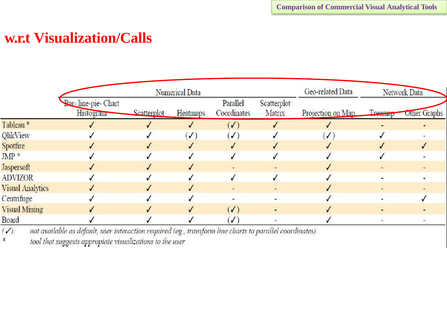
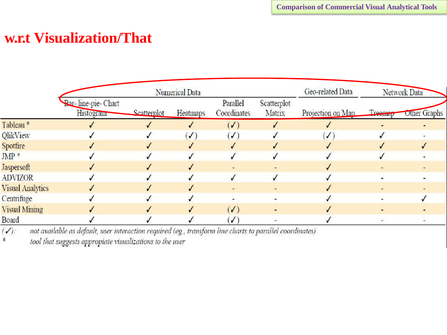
Visualization/Calls: Visualization/Calls -> Visualization/That (93, 38)
